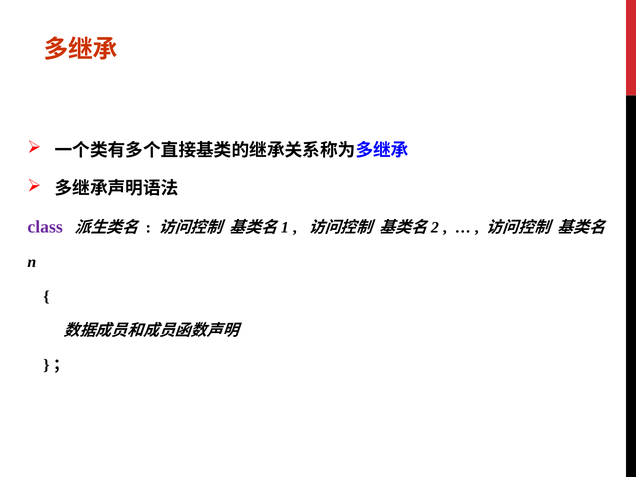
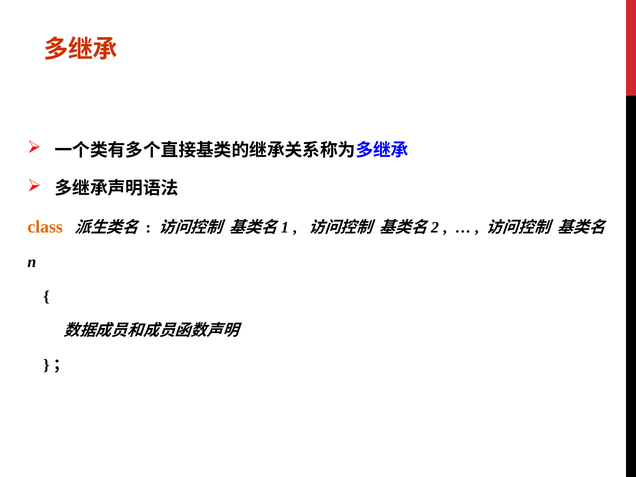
class colour: purple -> orange (45, 227)
